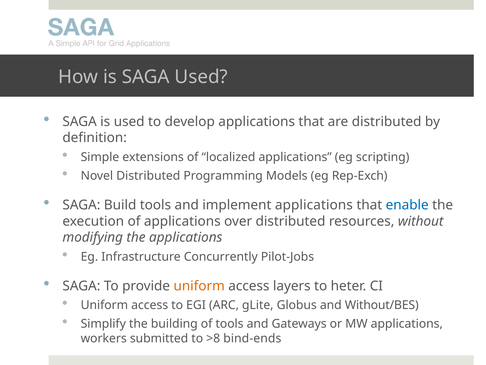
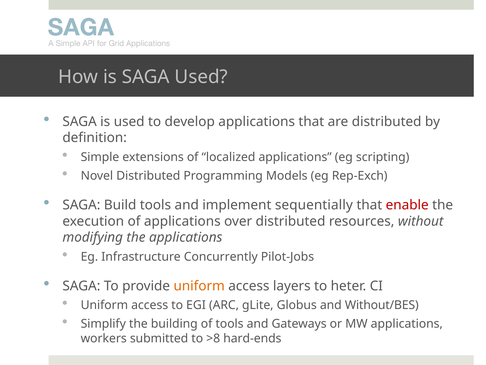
implement applications: applications -> sequentially (314, 205)
enable colour: blue -> red (407, 205)
bind-ends: bind-ends -> hard-ends (252, 338)
